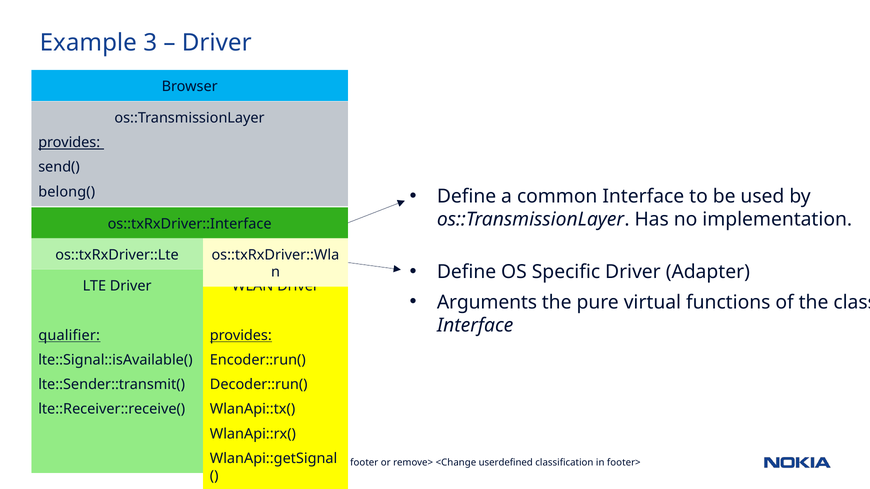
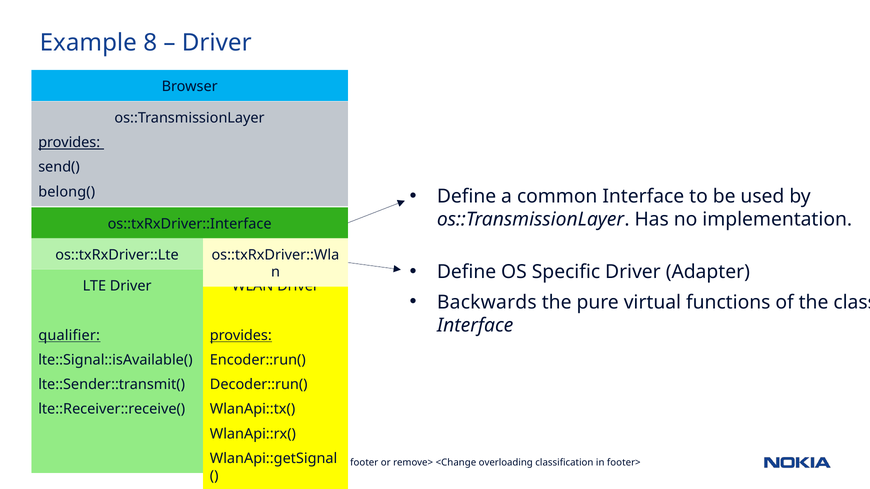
3: 3 -> 8 (150, 43)
Arguments: Arguments -> Backwards (487, 302)
userdefined: userdefined -> overloading (506, 463)
